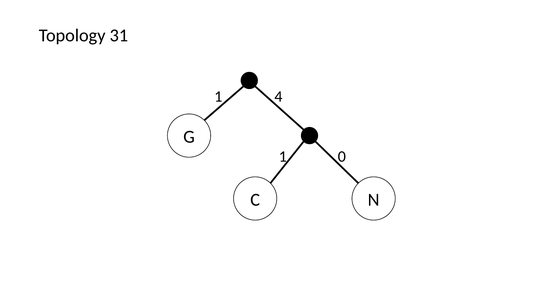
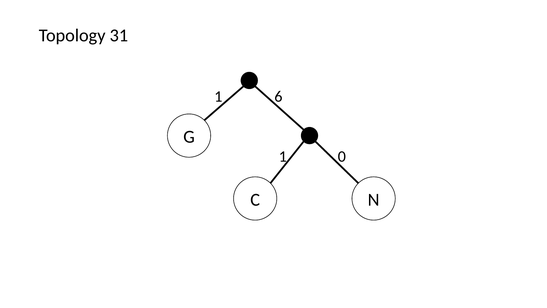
4: 4 -> 6 (278, 96)
